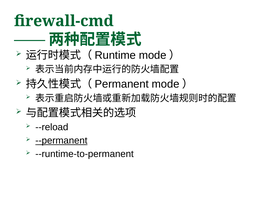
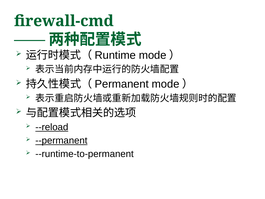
--reload underline: none -> present (52, 127)
